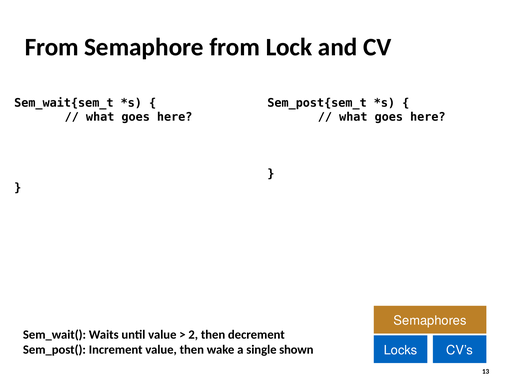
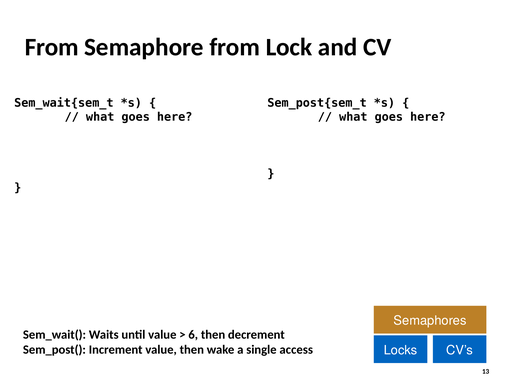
2: 2 -> 6 (193, 335)
shown: shown -> access (296, 351)
